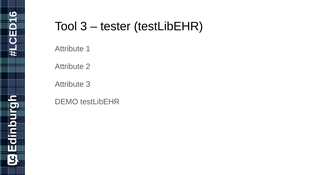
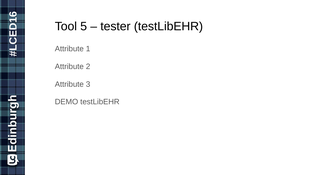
Tool 3: 3 -> 5 (84, 26)
